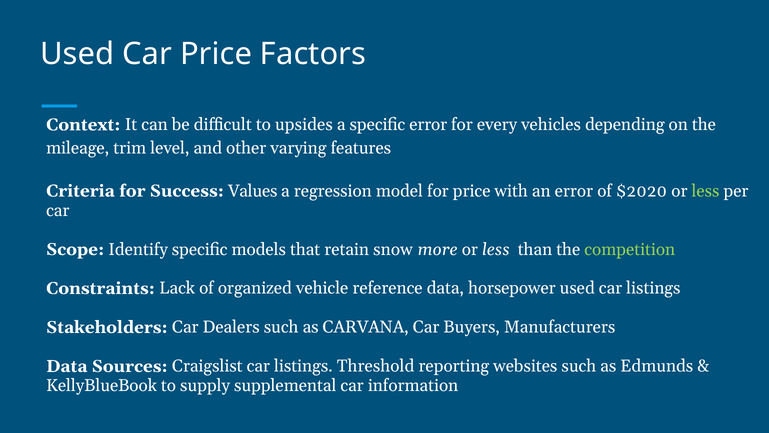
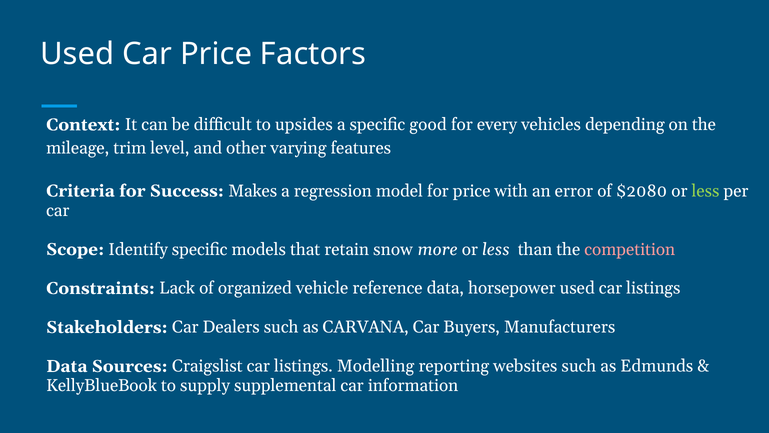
specific error: error -> good (428, 125)
Values: Values -> Makes (253, 191)
$2020: $2020 -> $2080 (642, 191)
competition colour: light green -> pink (630, 249)
Threshold: Threshold -> Modelling (376, 366)
